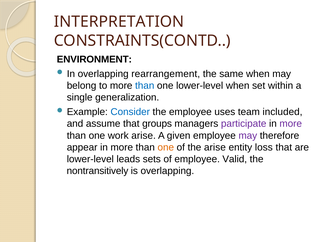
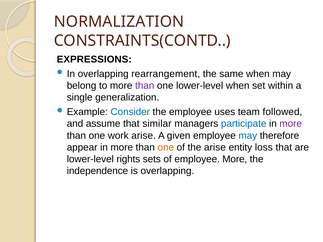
INTERPRETATION: INTERPRETATION -> NORMALIZATION (119, 22)
ENVIRONMENT: ENVIRONMENT -> EXPRESSIONS (94, 59)
than colour: blue -> purple (145, 86)
included: included -> followed (282, 112)
groups: groups -> similar (157, 124)
participate colour: purple -> blue (244, 124)
may colour: purple -> blue (248, 136)
leads: leads -> rights (128, 159)
employee Valid: Valid -> More (235, 159)
nontransitively: nontransitively -> independence (97, 171)
